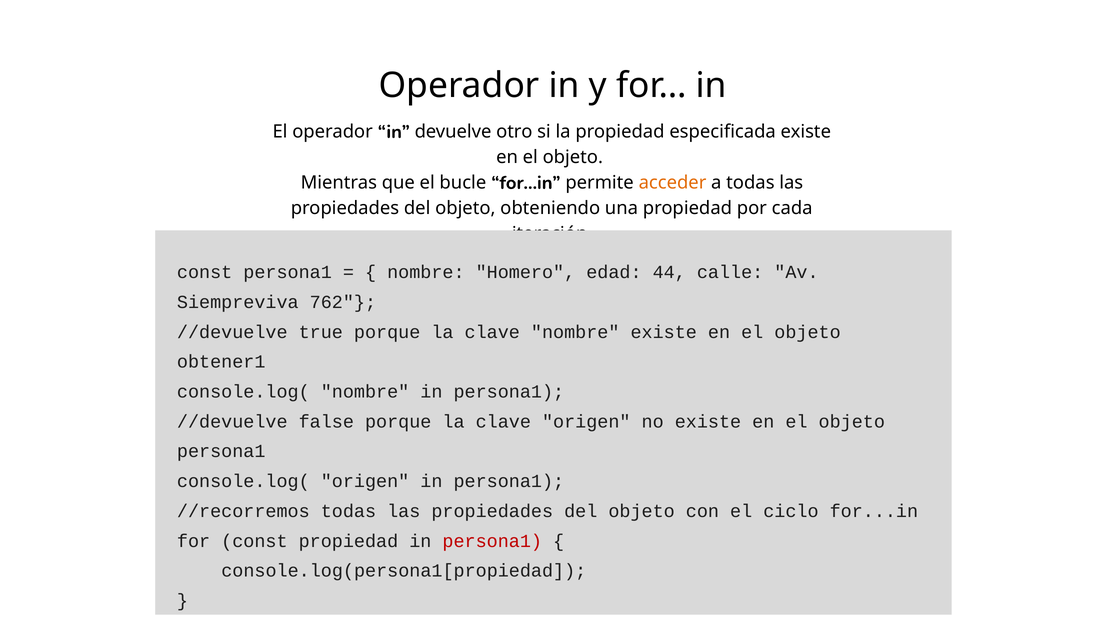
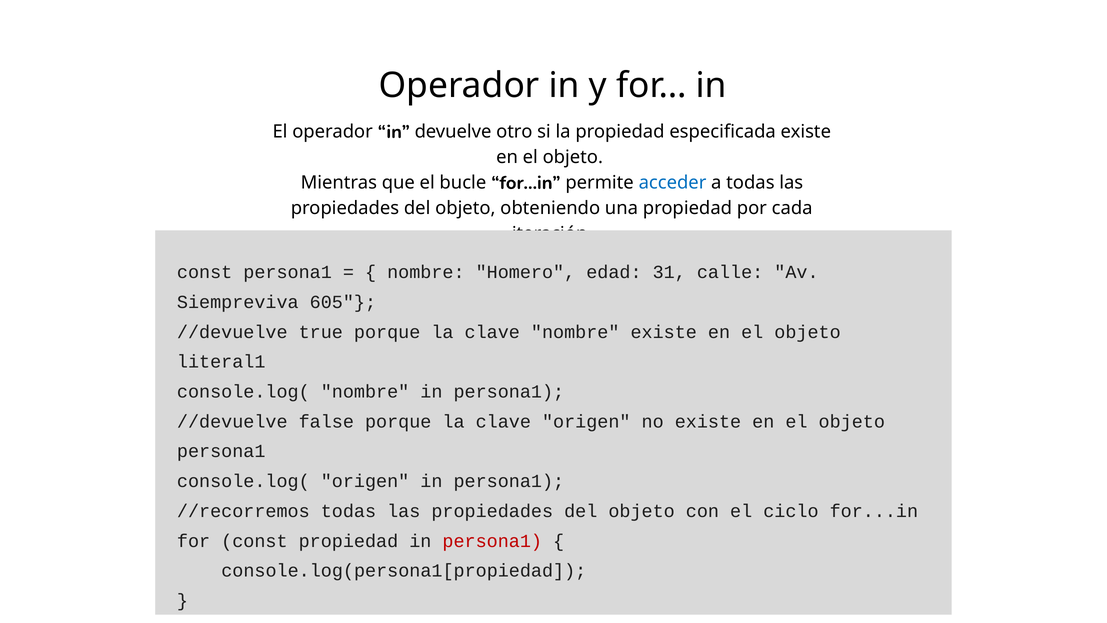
acceder colour: orange -> blue (673, 183)
44: 44 -> 31 (669, 272)
762: 762 -> 605 (343, 302)
obtener1: obtener1 -> literal1 (221, 362)
